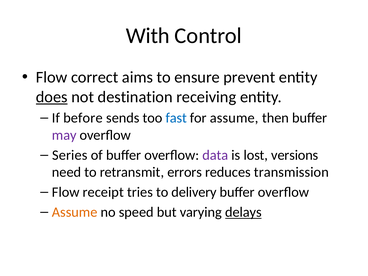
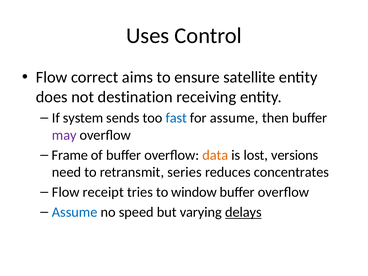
With: With -> Uses (148, 36)
prevent: prevent -> satellite (249, 77)
does underline: present -> none (52, 97)
before: before -> system (83, 118)
Series: Series -> Frame (70, 155)
data colour: purple -> orange (215, 155)
errors: errors -> series (185, 172)
transmission: transmission -> concentrates (291, 172)
delivery: delivery -> window (194, 192)
Assume colour: orange -> blue (75, 212)
